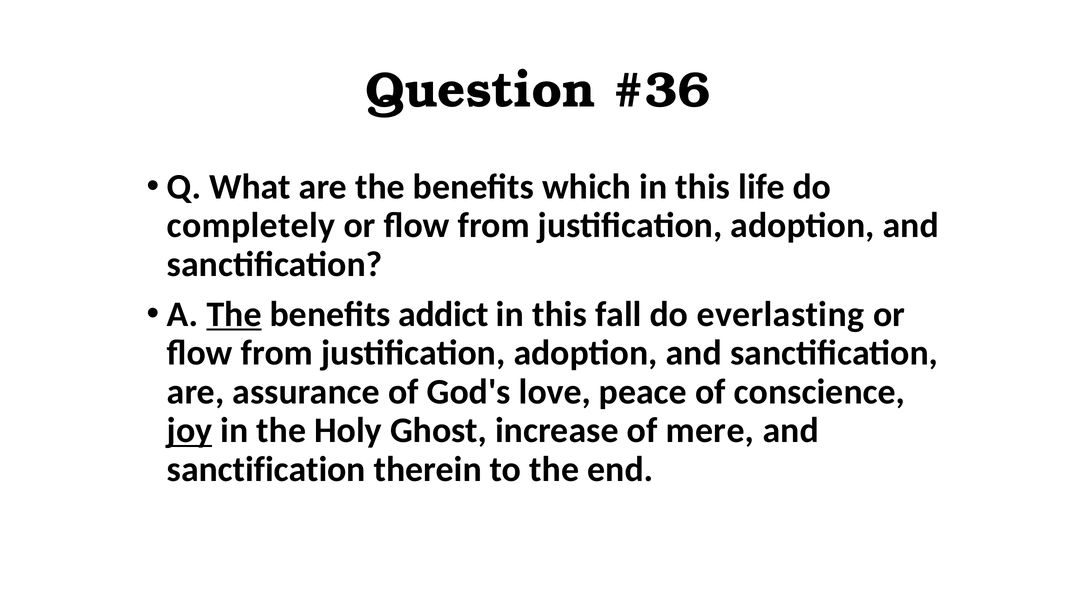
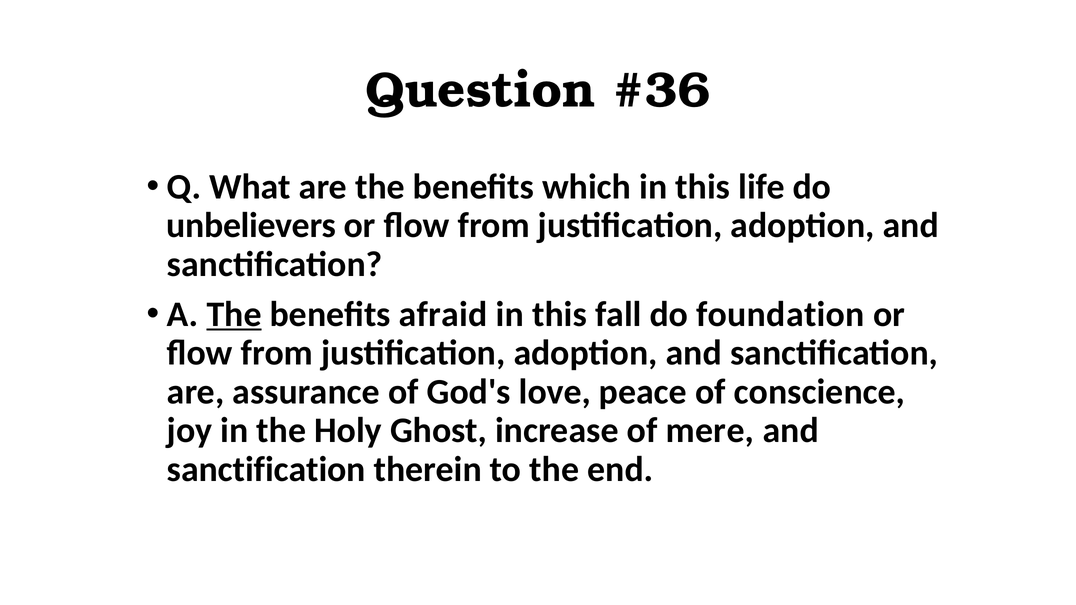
completely: completely -> unbelievers (251, 226)
addict: addict -> afraid (443, 314)
everlasting: everlasting -> foundation (780, 314)
joy underline: present -> none (190, 431)
